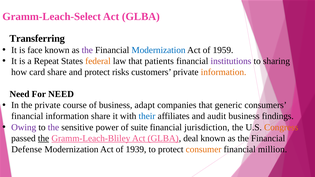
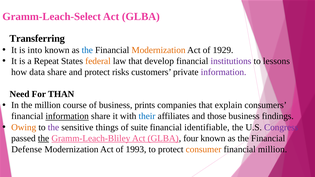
face: face -> into (35, 50)
the colour: purple -> blue (87, 50)
Modernization colour: blue -> orange (159, 50)
1959: 1959 -> 1929 (223, 50)
patients: patients -> develop (159, 61)
sharing: sharing -> lessons (276, 61)
card: card -> data (37, 72)
information colour: orange -> purple (224, 72)
For NEED: NEED -> THAN (61, 94)
the private: private -> million (48, 105)
adapt: adapt -> prints (145, 105)
generic: generic -> explain (228, 105)
information underline: none -> present (67, 116)
audit: audit -> those (217, 116)
Owing colour: purple -> orange (24, 127)
power: power -> things (107, 127)
jurisdiction: jurisdiction -> identifiable (207, 127)
Congress colour: orange -> purple (281, 127)
deal: deal -> four (191, 138)
1939: 1939 -> 1993 (136, 149)
